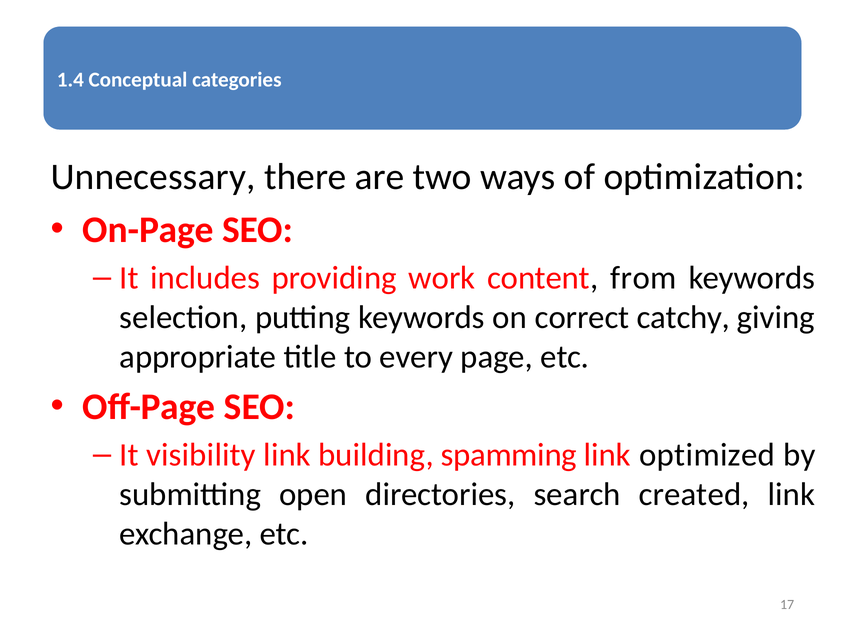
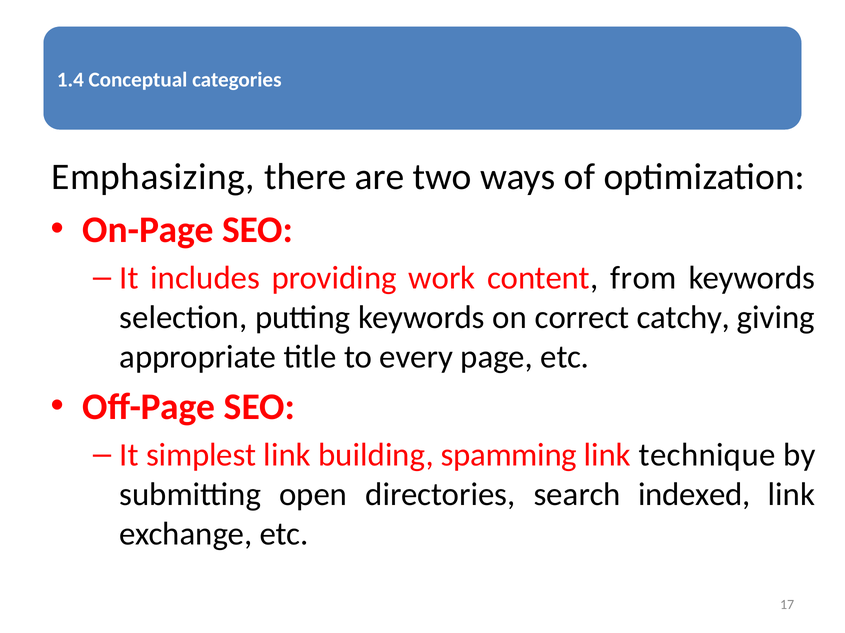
Unnecessary: Unnecessary -> Emphasizing (153, 177)
visibility: visibility -> simplest (201, 456)
optimized: optimized -> technique (707, 456)
created: created -> indexed (694, 495)
